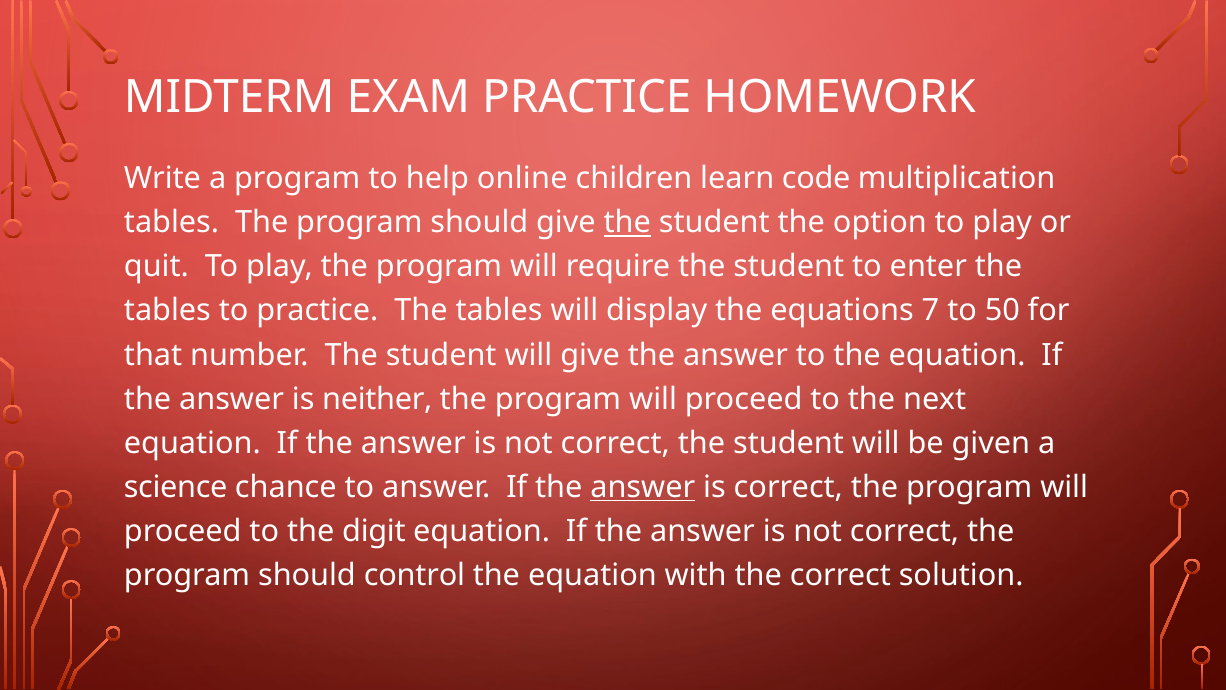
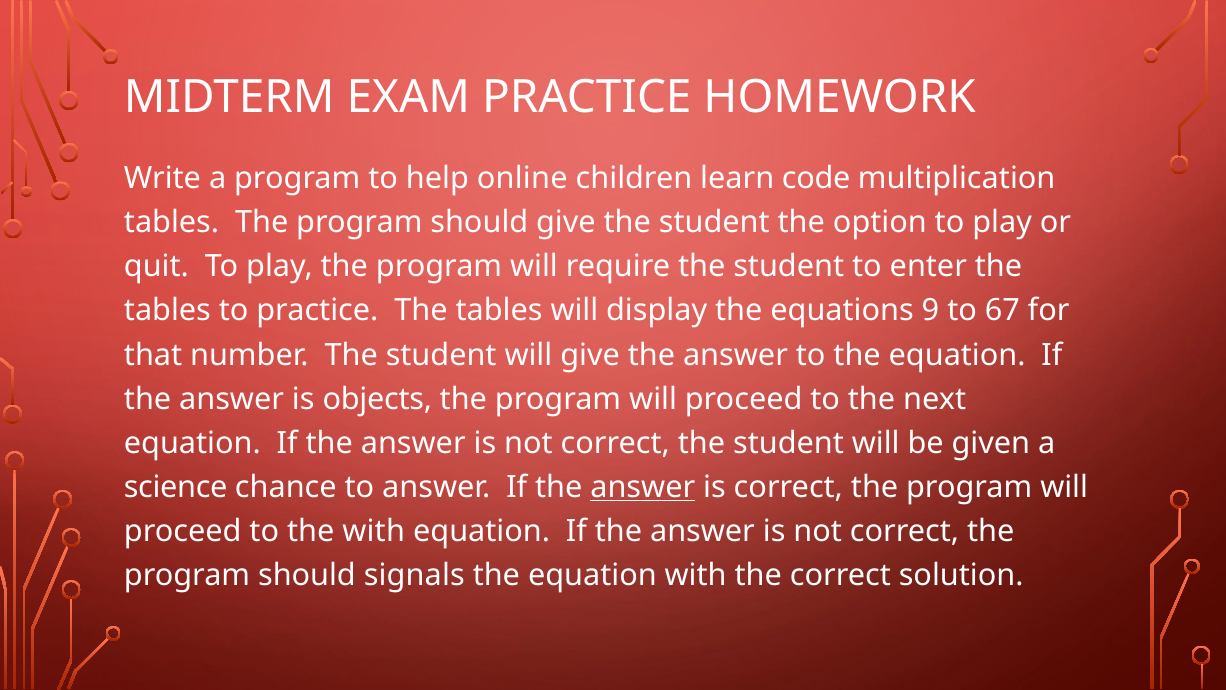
the underline: present -> none (627, 222)
7: 7 -> 9 (930, 311)
50: 50 -> 67 (1002, 311)
neither: neither -> objects (377, 399)
the digit: digit -> with (374, 531)
control: control -> signals (414, 575)
